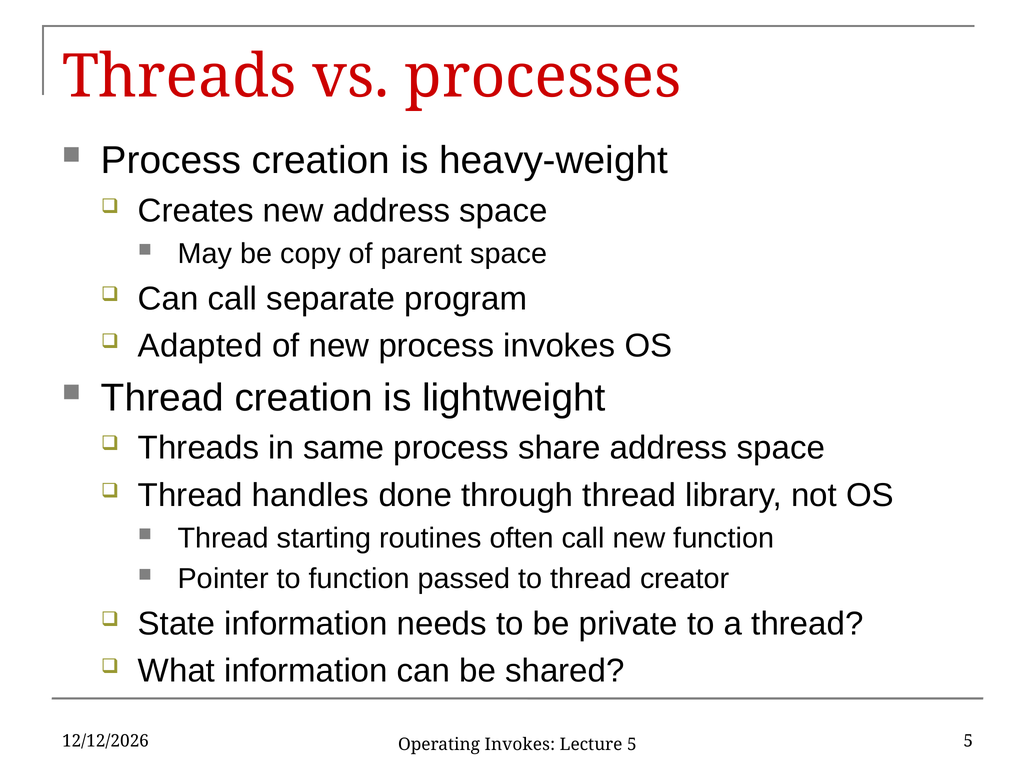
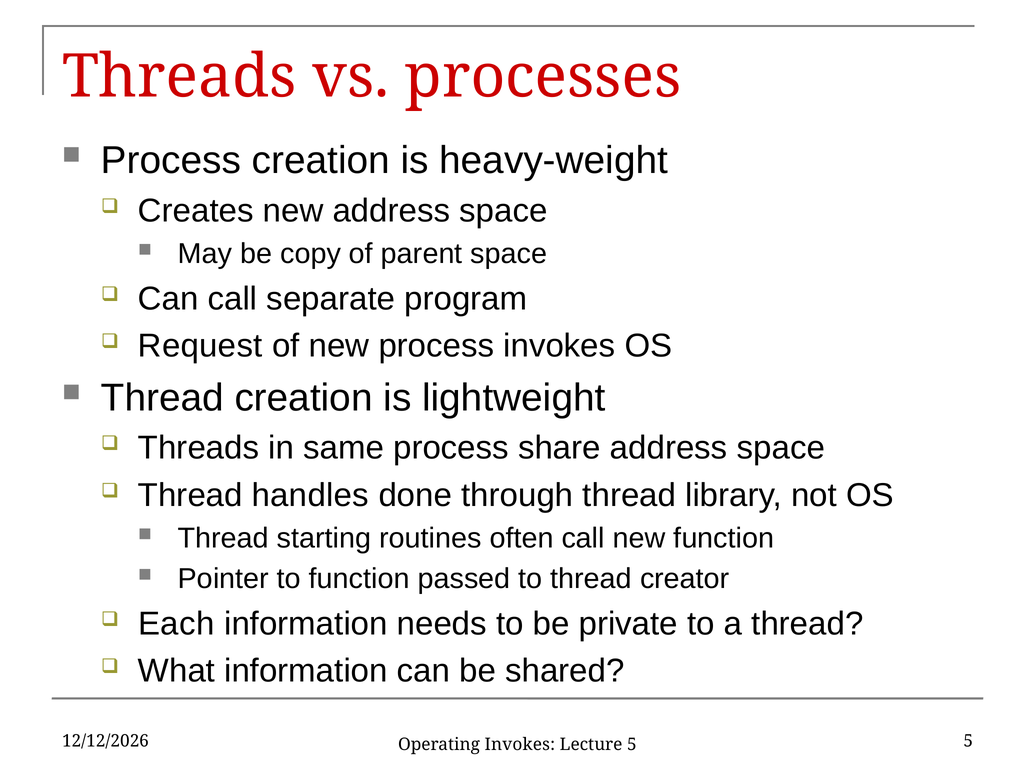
Adapted: Adapted -> Request (200, 346)
State: State -> Each (176, 624)
